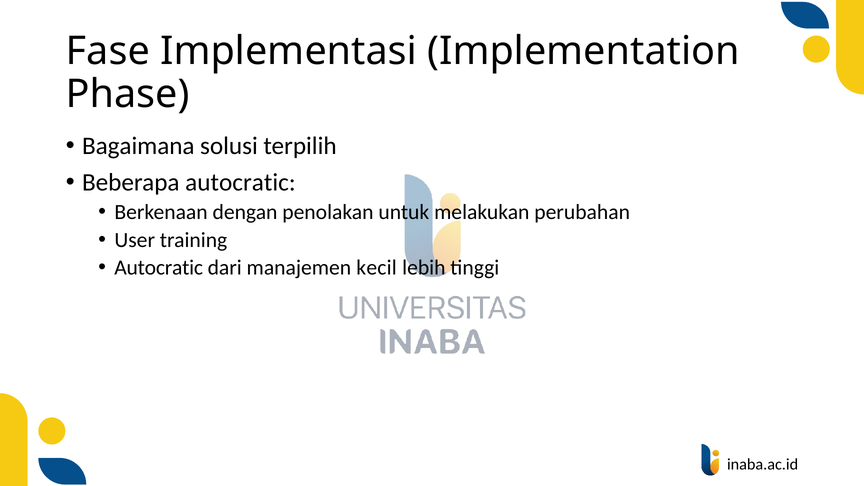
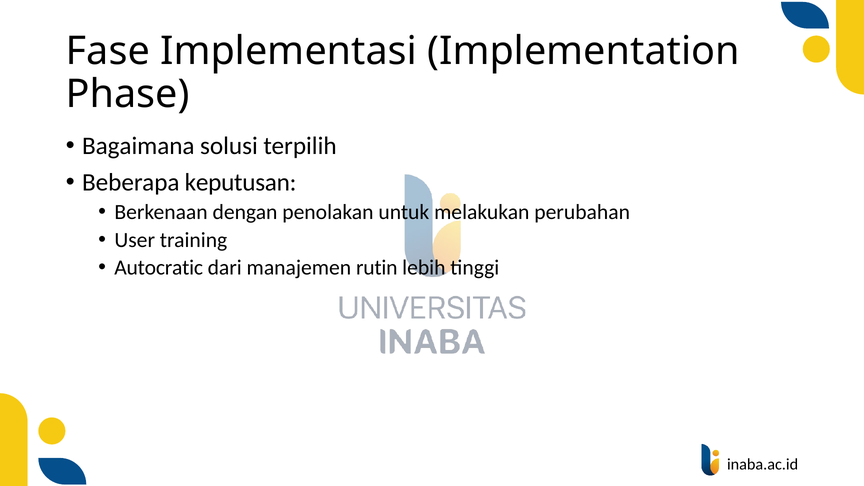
Beberapa autocratic: autocratic -> keputusan (241, 182)
kecil: kecil -> rutin (377, 268)
